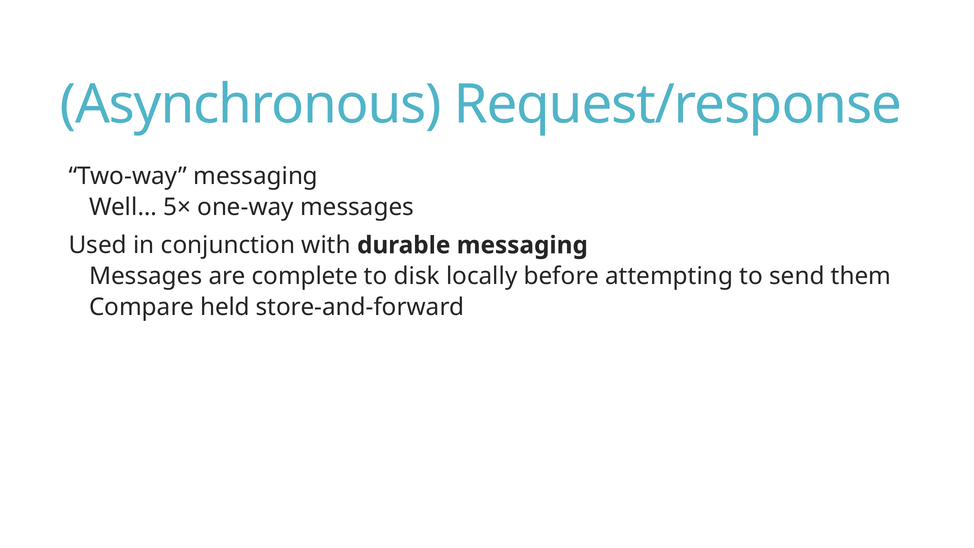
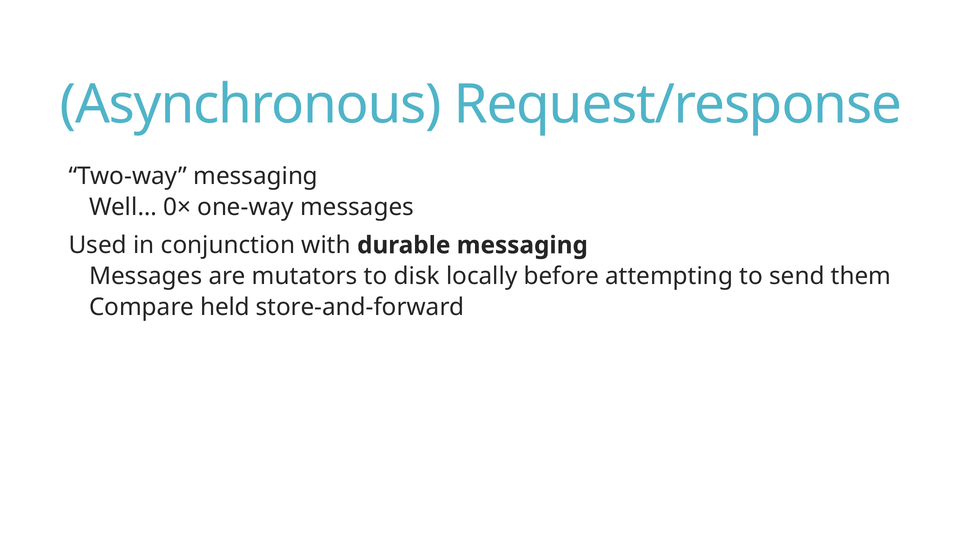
5×: 5× -> 0× (177, 207)
complete: complete -> mutators (305, 276)
